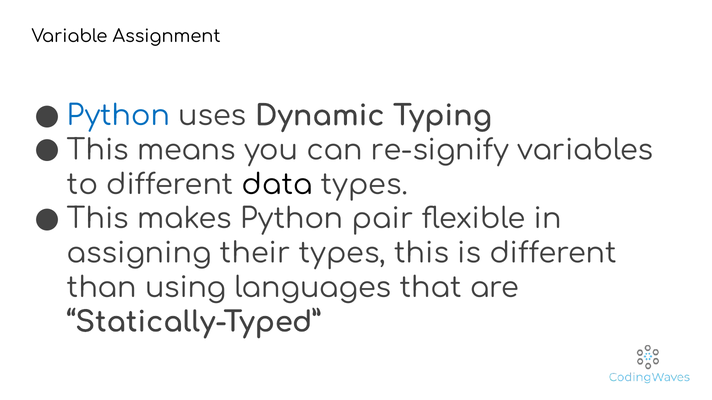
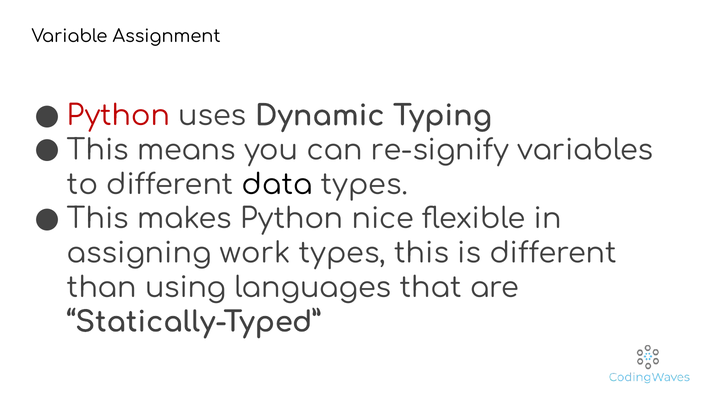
Python colour: blue -> red (118, 116)
pair: pair -> nice (383, 219)
their: their -> work (255, 254)
